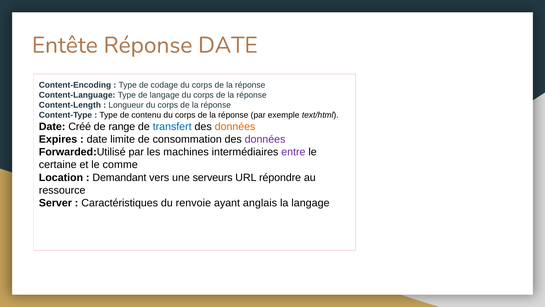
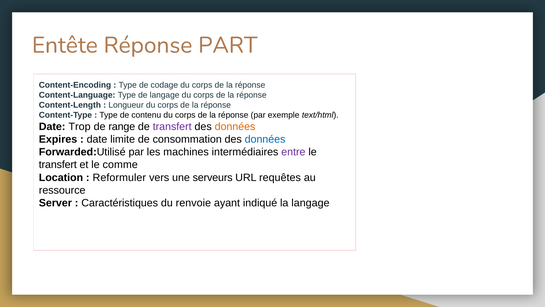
Réponse DATE: DATE -> PART (228, 45)
Créé: Créé -> Trop (80, 126)
transfert colour: blue -> purple (172, 126)
données colour: purple -> blue (265, 139)
certaine: certaine -> transfert (58, 165)
Demandant: Demandant -> Reformuler (119, 177)
répondre: répondre -> requêtes (280, 177)
anglais: anglais -> indiqué (260, 203)
